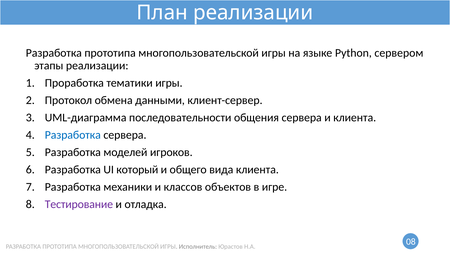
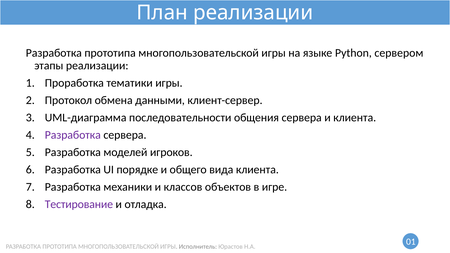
Разработка colour: blue -> purple (73, 135)
который: который -> порядке (137, 170)
08: 08 -> 01 (411, 242)
